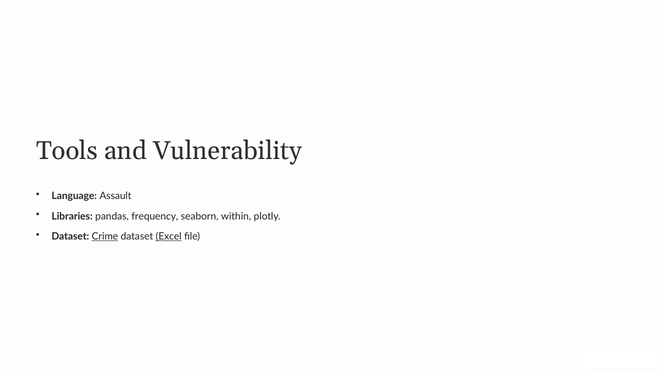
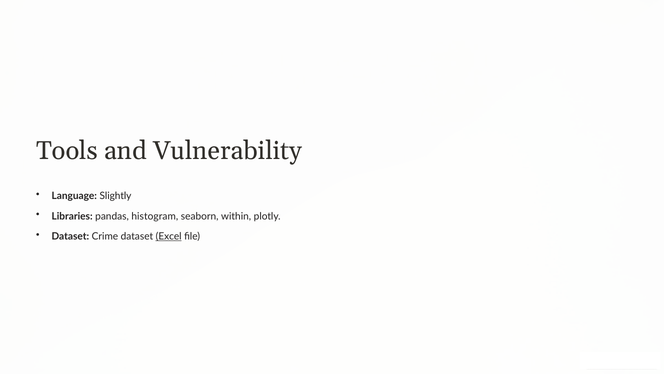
Assault: Assault -> Slightly (116, 196)
frequency: frequency -> histogram (155, 216)
Crime underline: present -> none (105, 236)
